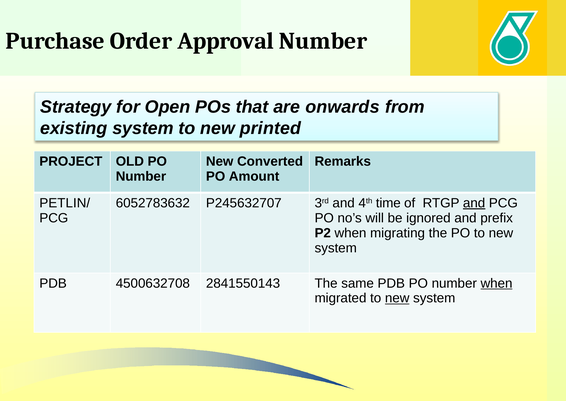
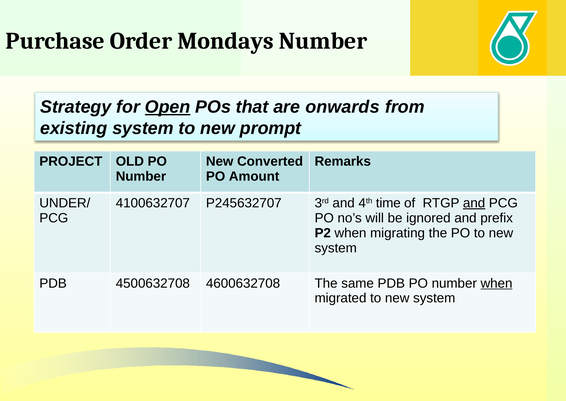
Approval: Approval -> Mondays (226, 41)
Open underline: none -> present (168, 107)
printed: printed -> prompt (271, 128)
PETLIN/: PETLIN/ -> UNDER/ (65, 203)
6052783632: 6052783632 -> 4100632707 (153, 203)
2841550143: 2841550143 -> 4600632708 (243, 283)
new underline: present -> none (397, 298)
